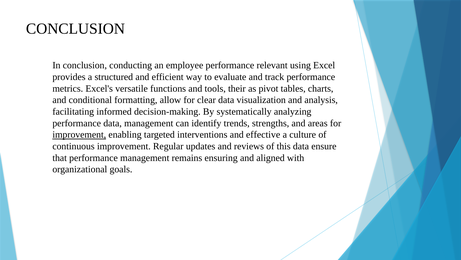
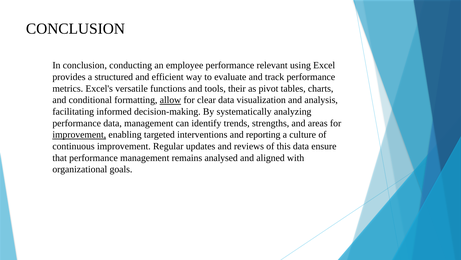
allow underline: none -> present (170, 100)
effective: effective -> reporting (263, 134)
ensuring: ensuring -> analysed (221, 157)
